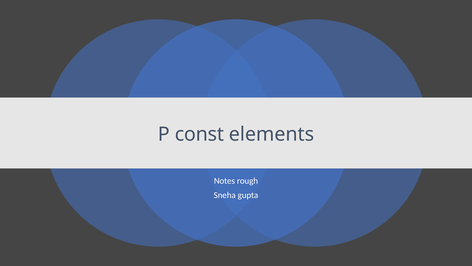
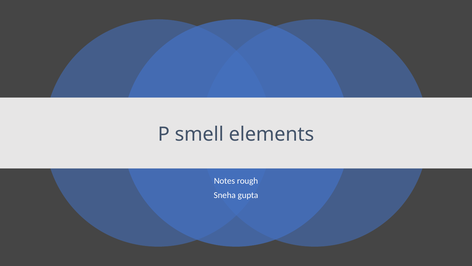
const: const -> smell (199, 134)
